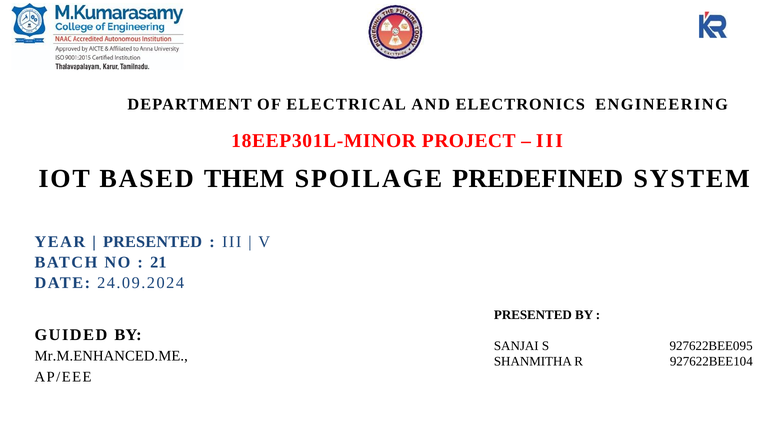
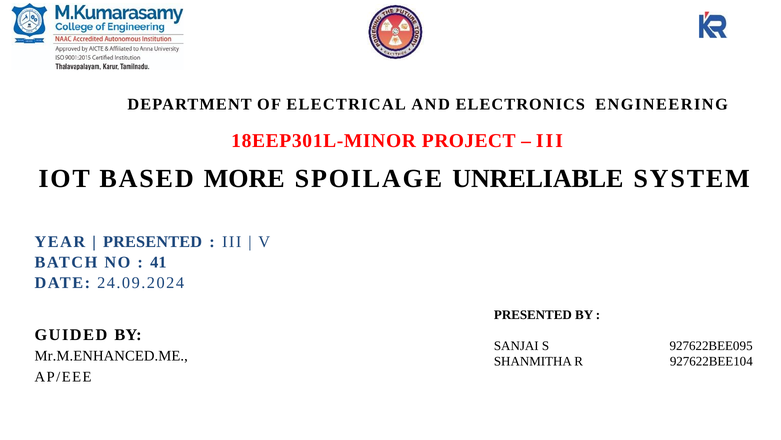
THEM: THEM -> MORE (244, 179)
PREDEFINED: PREDEFINED -> UNRELIABLE (538, 179)
21: 21 -> 41 (158, 262)
